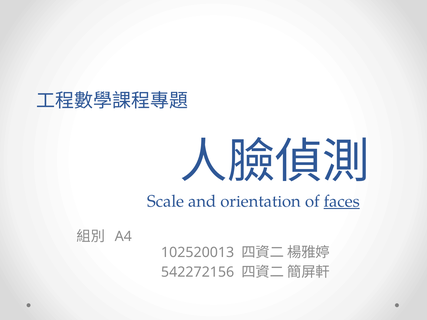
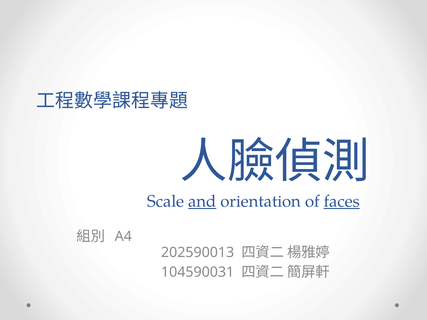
and underline: none -> present (202, 201)
102520013: 102520013 -> 202590013 (198, 253)
542272156: 542272156 -> 104590031 (198, 272)
